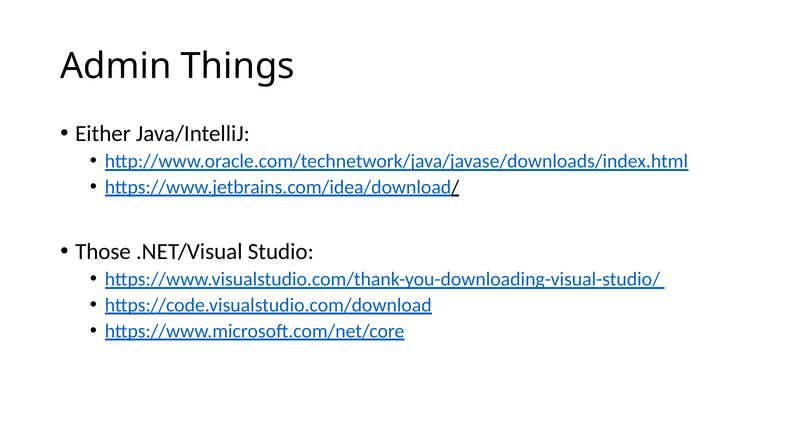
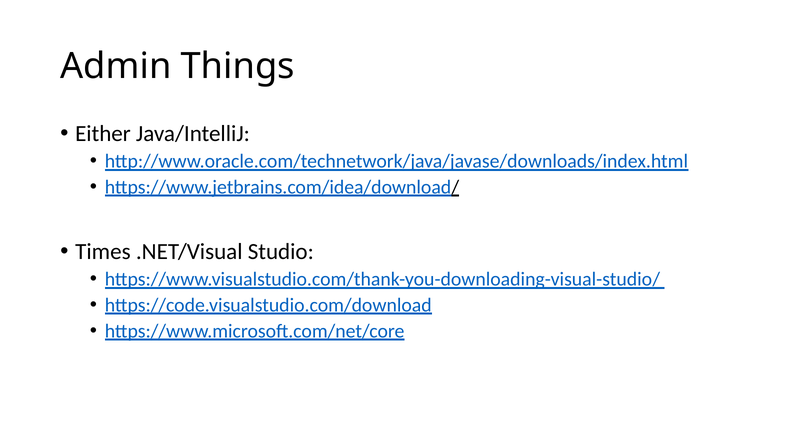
Those: Those -> Times (103, 252)
